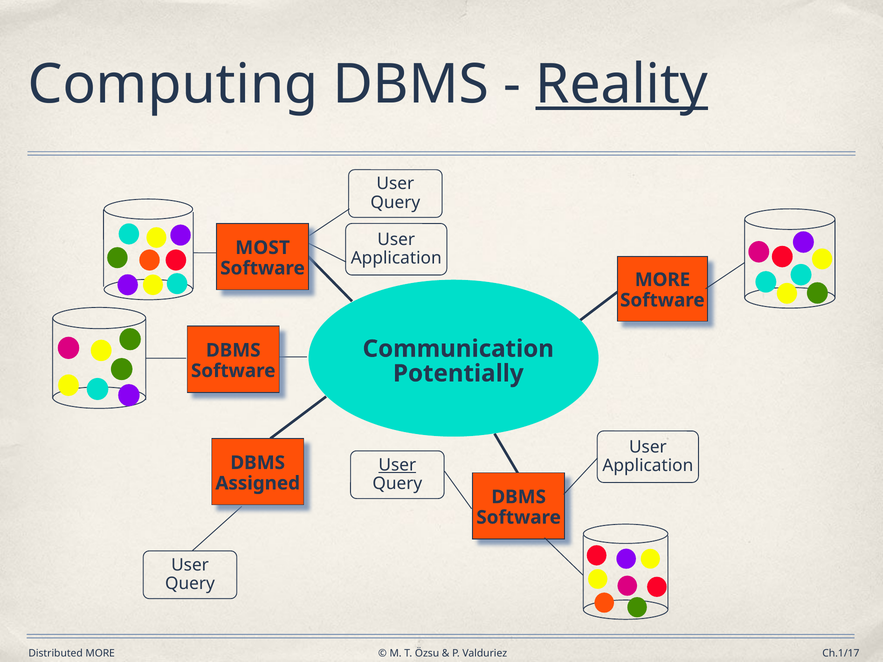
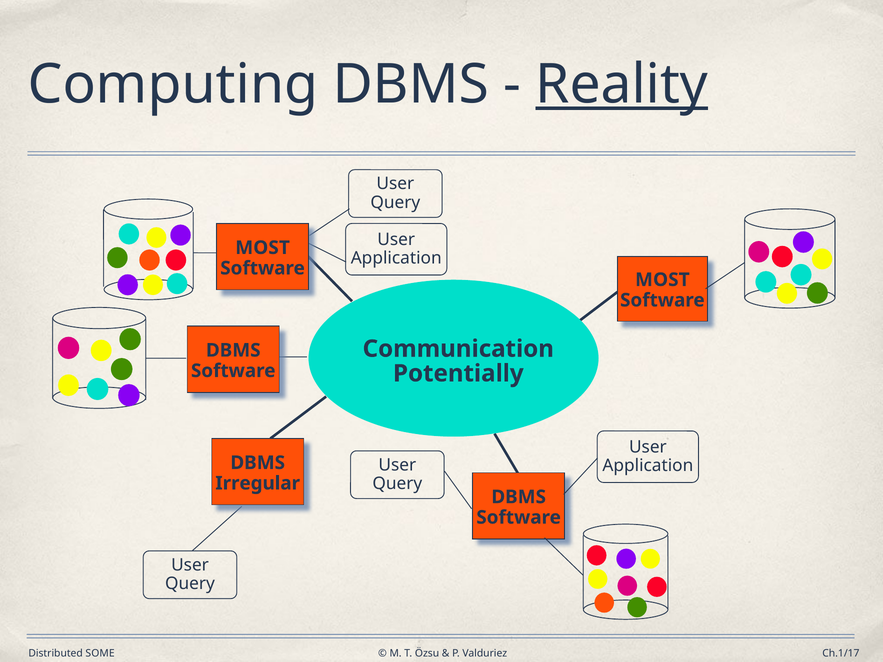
MORE: MORE -> MOST (662, 280)
User underline: present -> none (397, 465)
Assigned: Assigned -> Irregular (258, 483)
Distributed MORE: MORE -> SOME (100, 653)
